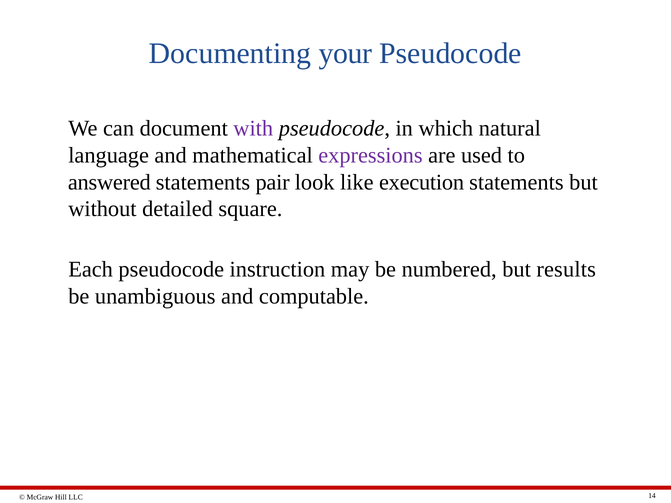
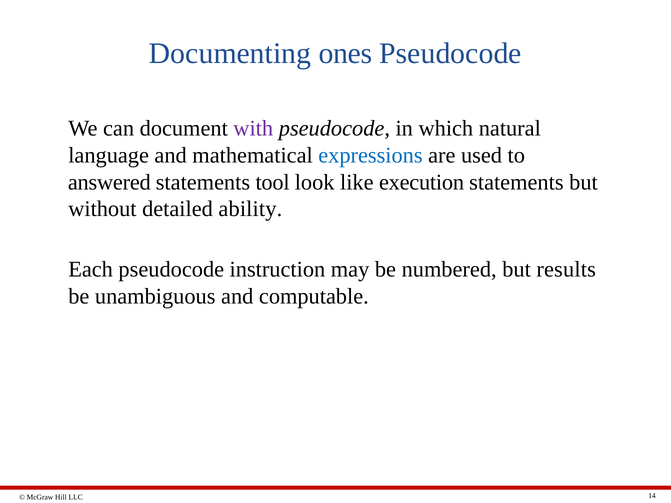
your: your -> ones (345, 54)
expressions colour: purple -> blue (370, 155)
pair: pair -> tool (273, 182)
square: square -> ability (250, 209)
